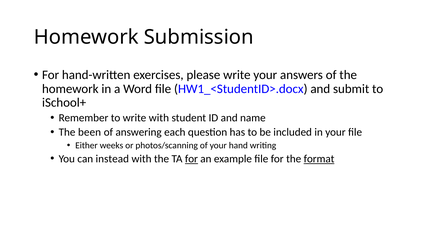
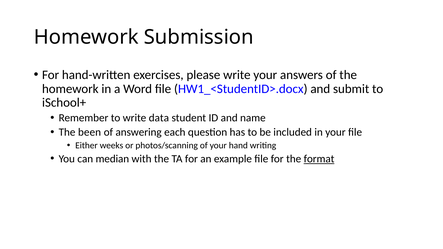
write with: with -> data (159, 118)
instead: instead -> median (112, 159)
for underline: present -> none (191, 159)
